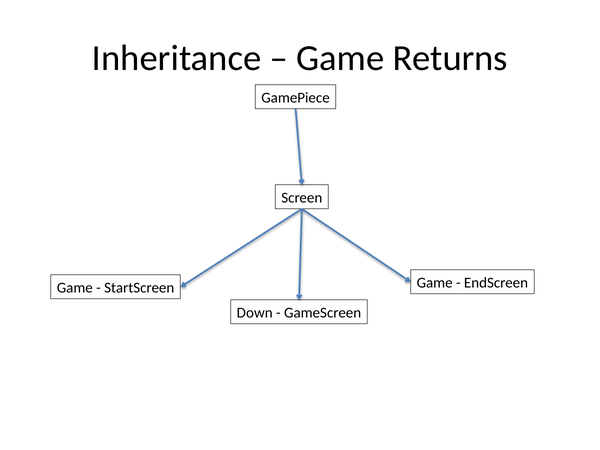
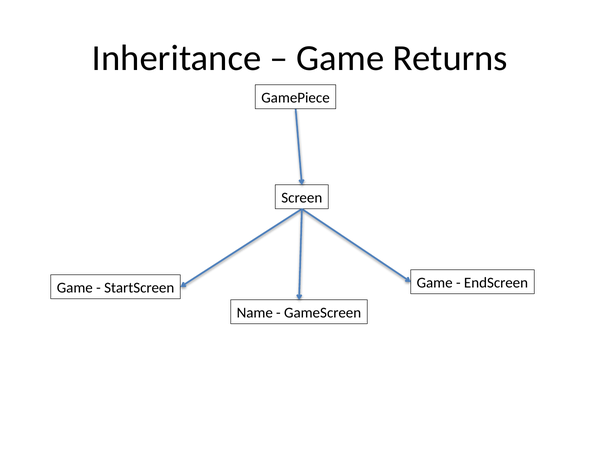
Down: Down -> Name (255, 313)
